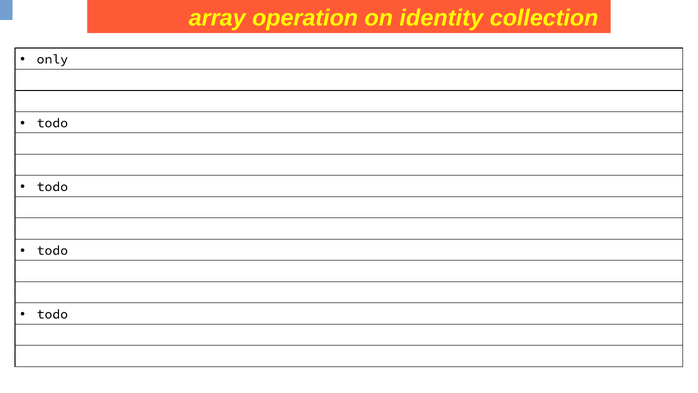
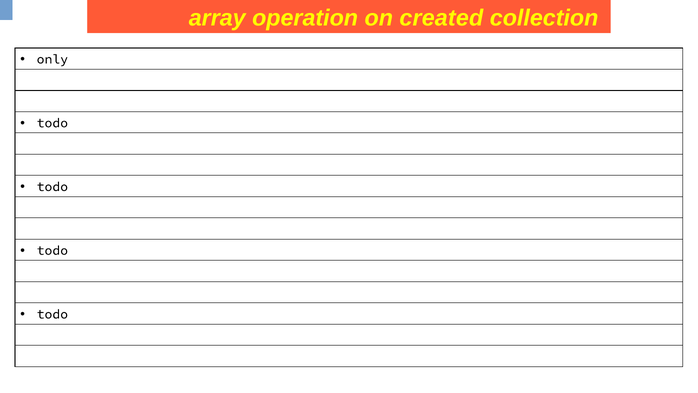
identity: identity -> created (441, 18)
